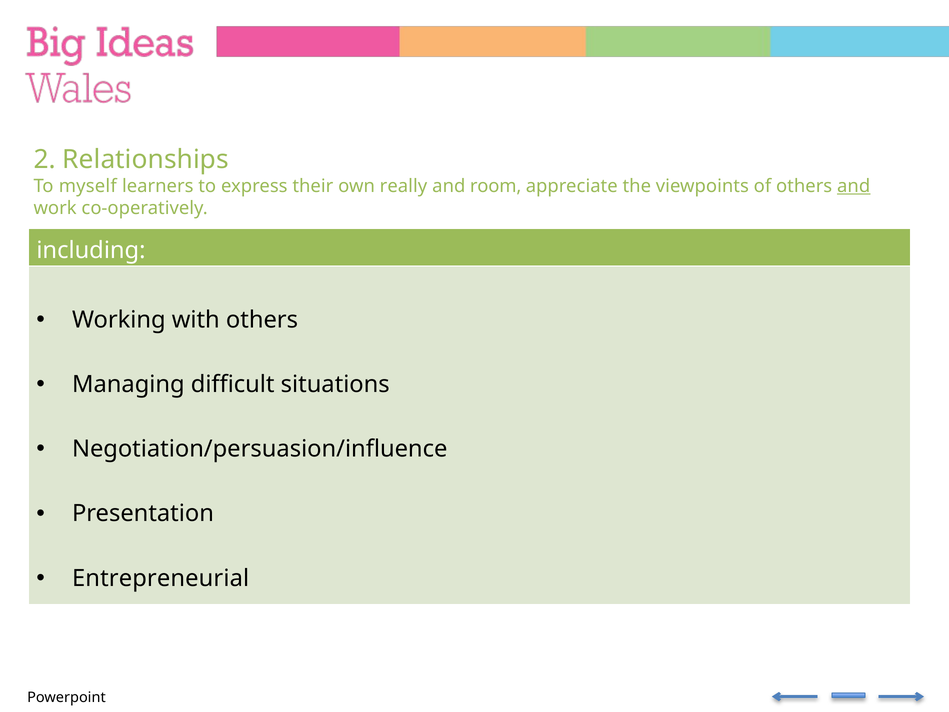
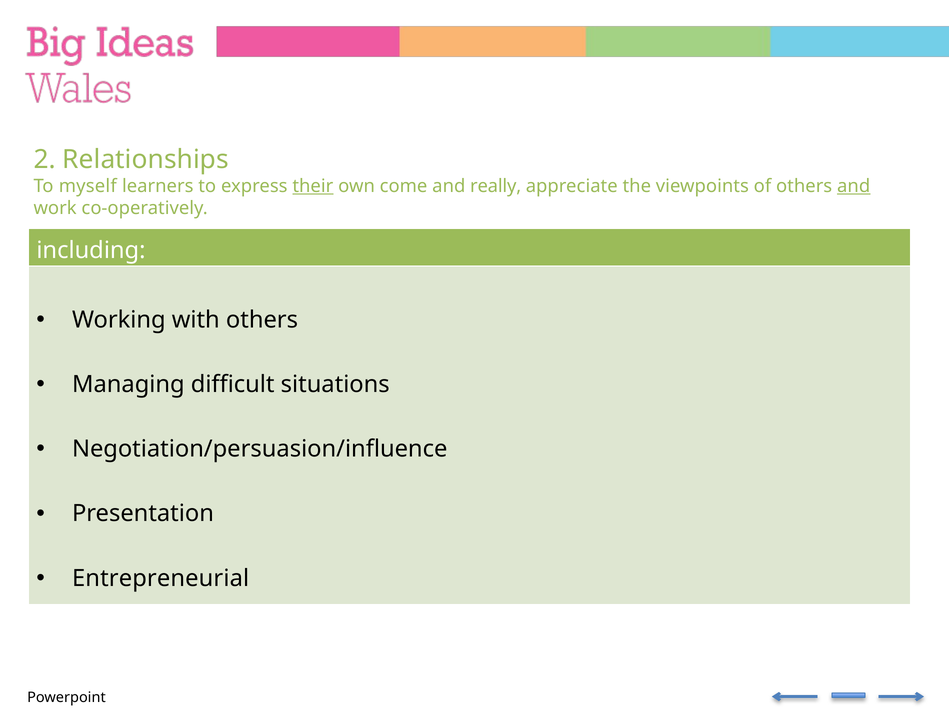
their underline: none -> present (313, 186)
really: really -> come (404, 186)
room: room -> really (496, 186)
